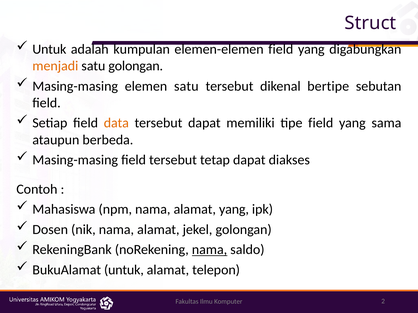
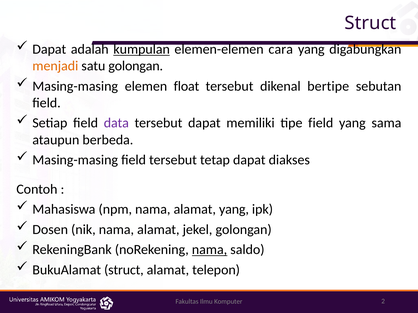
Untuk: Untuk -> Dapat (49, 49)
kumpulan underline: none -> present (142, 49)
elemen-elemen field: field -> cara (281, 49)
elemen satu: satu -> float (186, 86)
data colour: orange -> purple (116, 123)
BukuAlamat untuk: untuk -> struct (124, 270)
